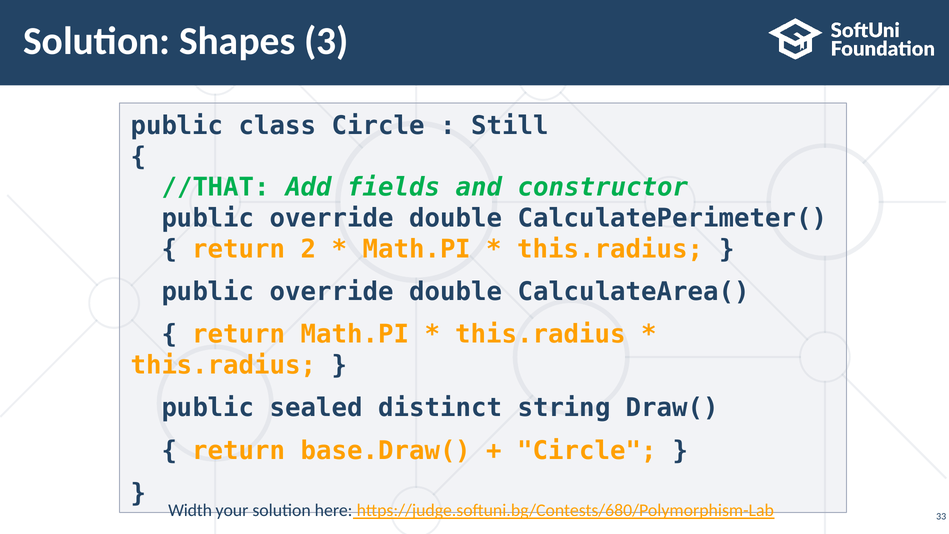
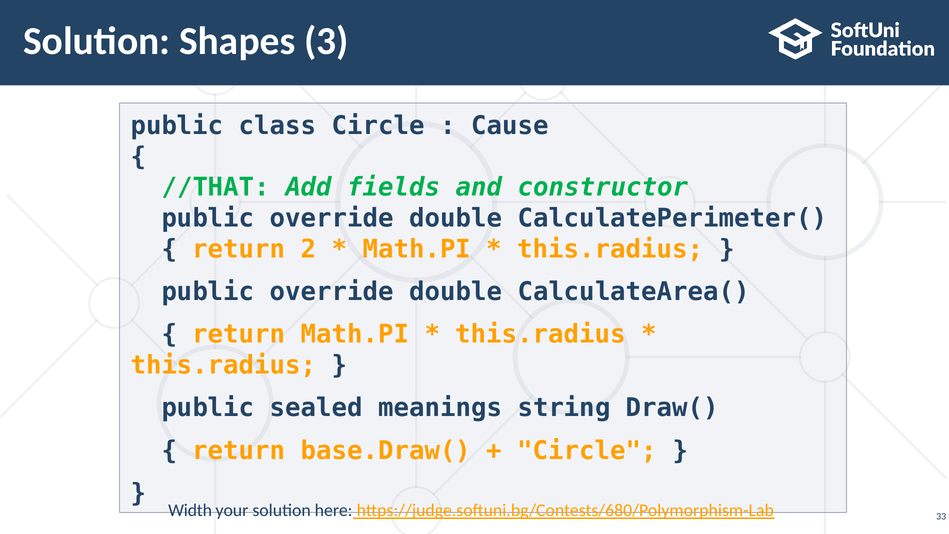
Still: Still -> Cause (510, 126)
distinct: distinct -> meanings (440, 408)
